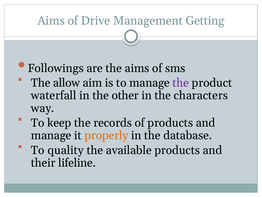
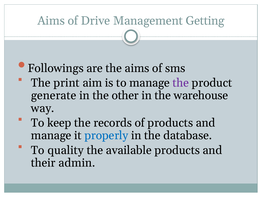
allow: allow -> print (67, 83)
waterfall: waterfall -> generate (54, 95)
characters: characters -> warehouse (201, 95)
properly colour: orange -> blue (106, 135)
lifeline: lifeline -> admin (77, 162)
